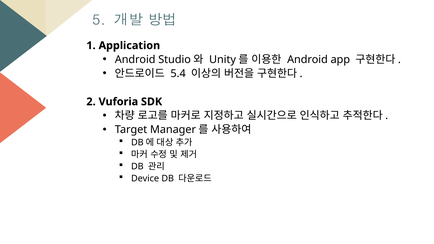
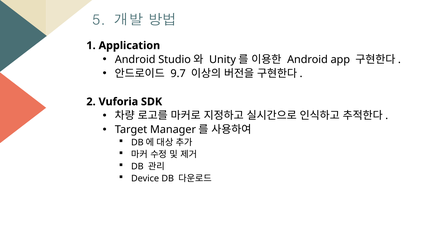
5.4: 5.4 -> 9.7 (178, 73)
